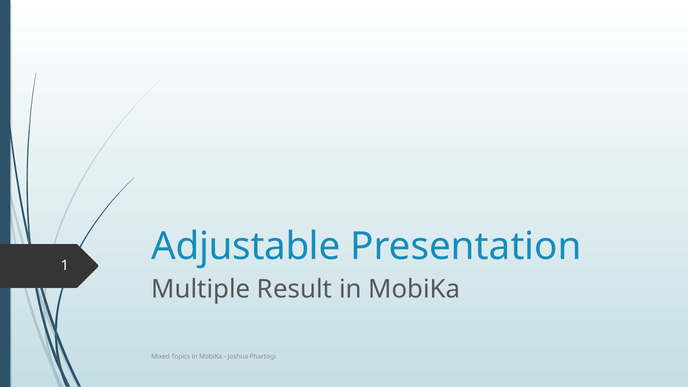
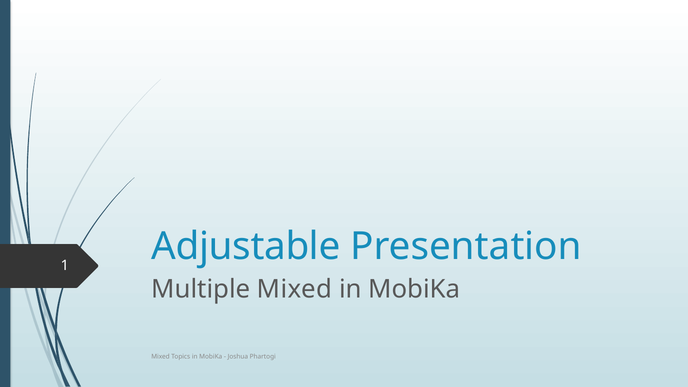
Multiple Result: Result -> Mixed (295, 289)
